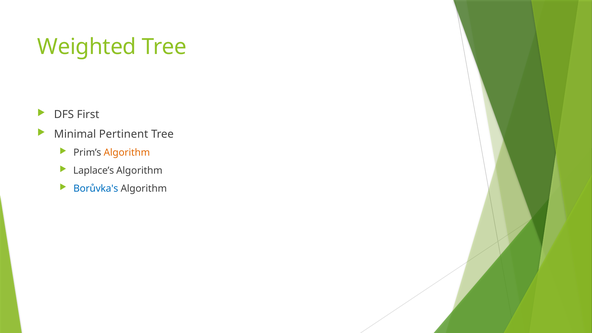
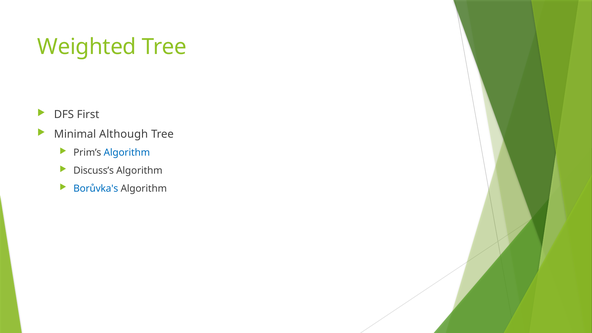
Pertinent: Pertinent -> Although (124, 134)
Algorithm colour: orange -> blue (127, 153)
Laplace’s: Laplace’s -> Discuss’s (94, 171)
